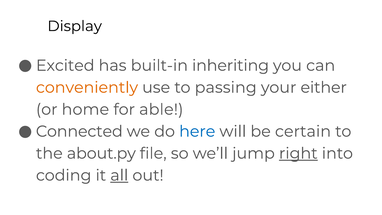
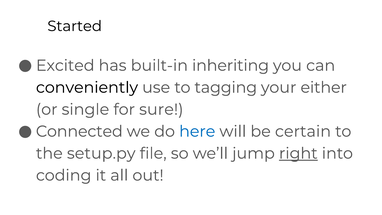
Display: Display -> Started (75, 26)
conveniently colour: orange -> black (87, 87)
passing: passing -> tagging (226, 87)
home: home -> single (85, 109)
able: able -> sure (161, 109)
about.py: about.py -> setup.py (101, 153)
all underline: present -> none (119, 175)
